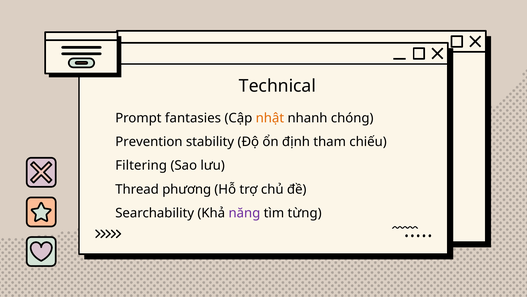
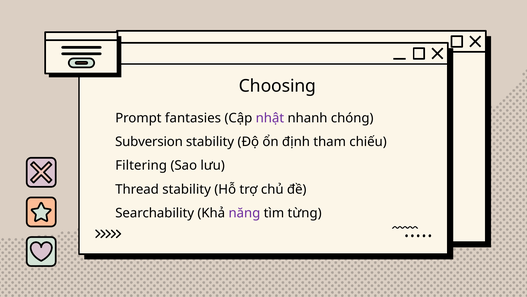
Technical: Technical -> Choosing (278, 86)
nhật colour: orange -> purple (270, 118)
Prevention: Prevention -> Subversion (149, 142)
Thread phương: phương -> stability (187, 189)
